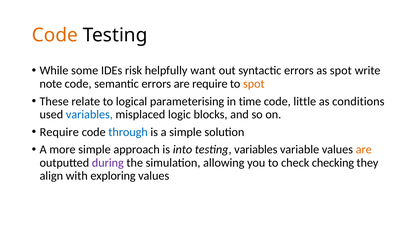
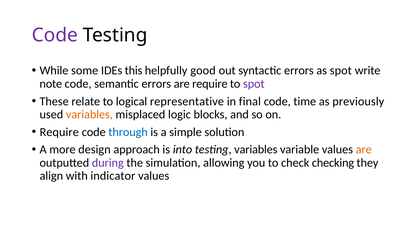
Code colour: orange -> purple (55, 35)
risk: risk -> this (134, 71)
want: want -> good (203, 71)
spot colour: orange -> purple (254, 84)
parameterising: parameterising -> representative (187, 101)
time: time -> final (250, 101)
little: little -> time (305, 101)
conditions: conditions -> previously (358, 101)
variables colour: blue -> orange (89, 114)
more simple: simple -> design (94, 149)
exploring: exploring -> indicator (113, 176)
